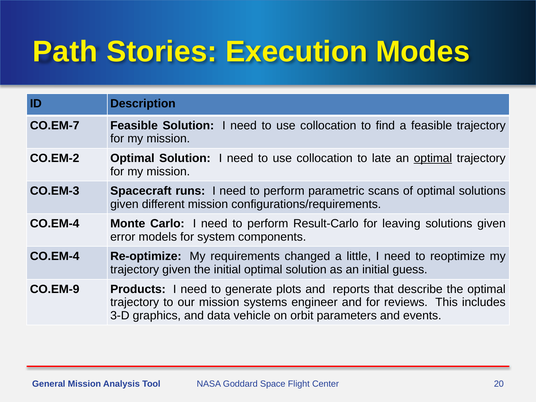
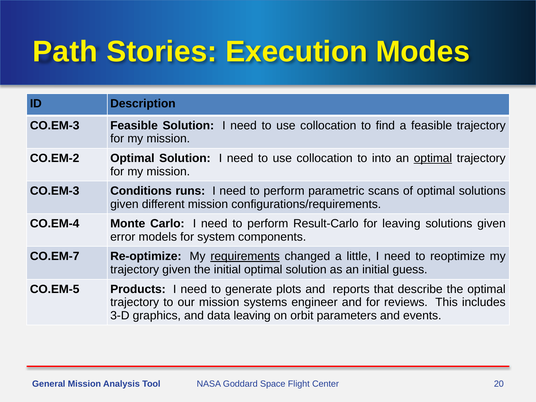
CO.EM-7: CO.EM-7 -> CO.EM-3 (55, 125)
late: late -> into (382, 158)
Spacecraft: Spacecraft -> Conditions (141, 191)
CO.EM-4: CO.EM-4 -> CO.EM-7 (55, 256)
requirements underline: none -> present (245, 256)
CO.EM-9: CO.EM-9 -> CO.EM-5 (55, 289)
data vehicle: vehicle -> leaving (252, 316)
